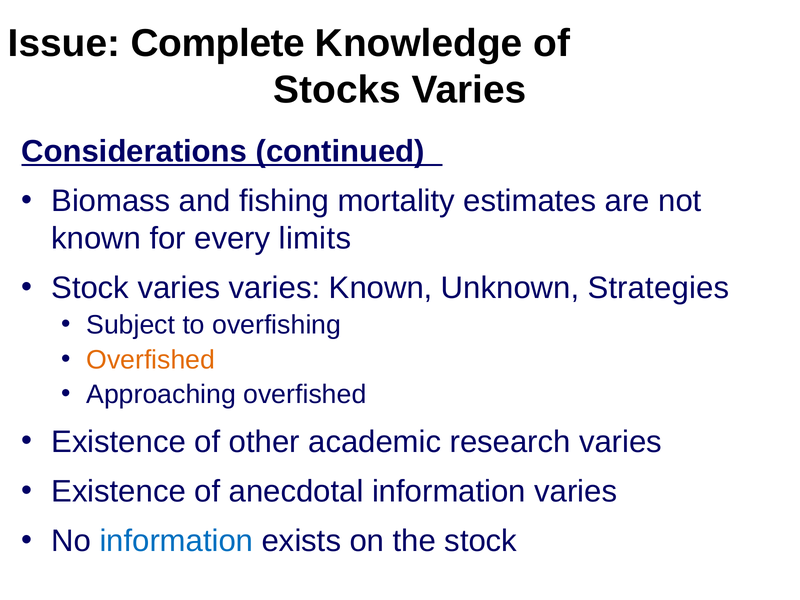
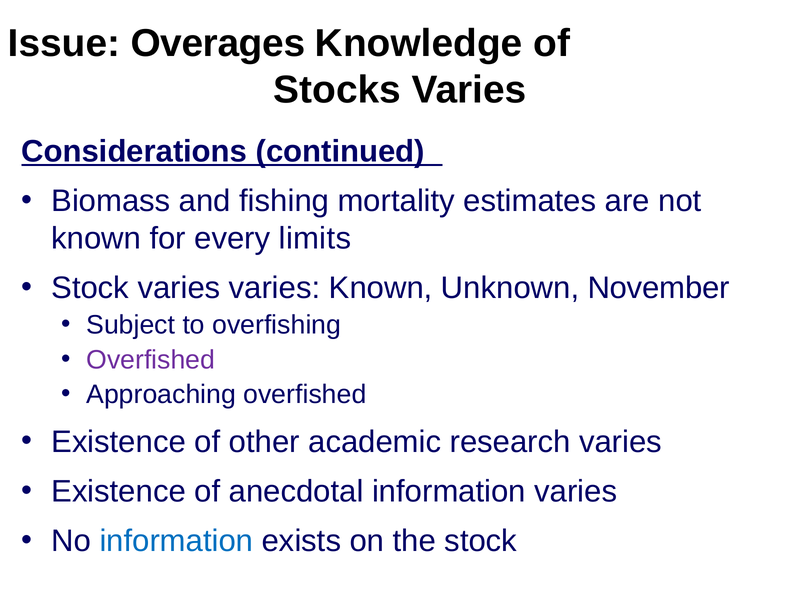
Complete: Complete -> Overages (218, 43)
Strategies: Strategies -> November (659, 288)
Overfished colour: orange -> purple (151, 360)
